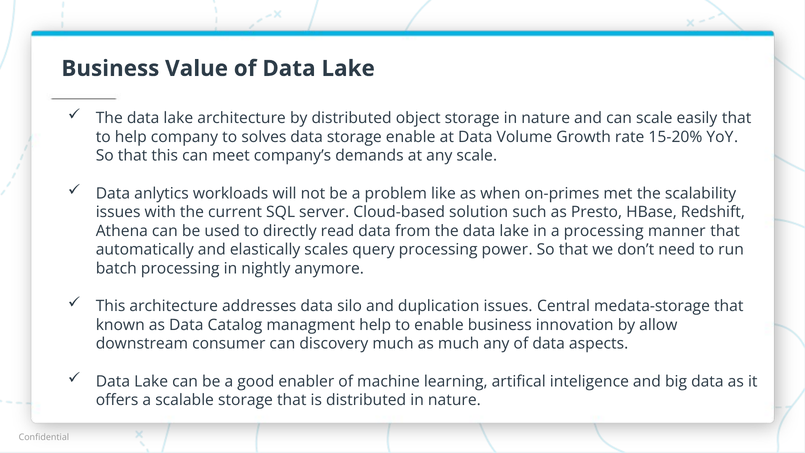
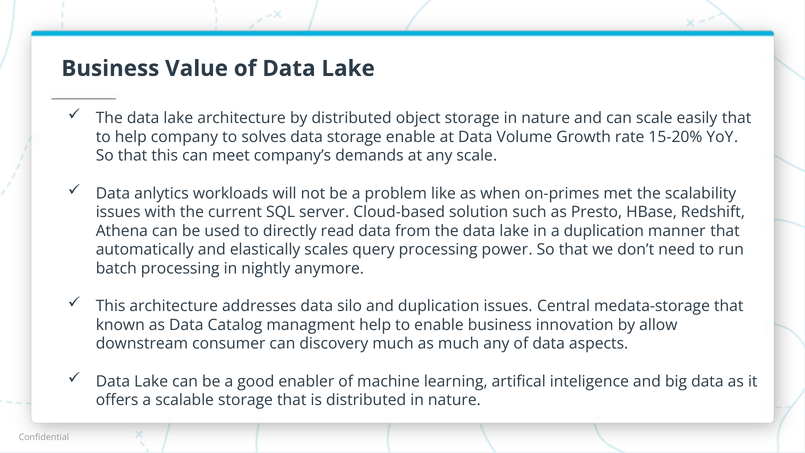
a processing: processing -> duplication (604, 231)
